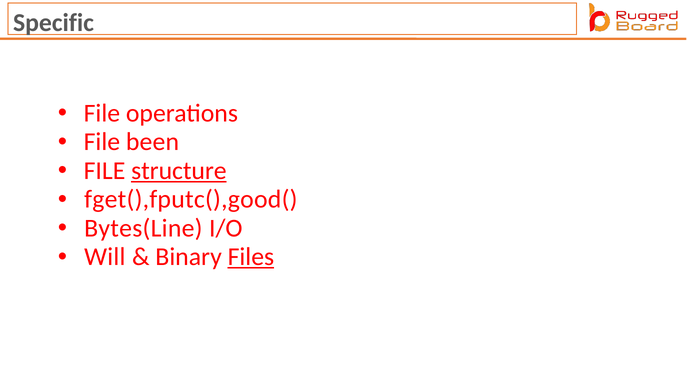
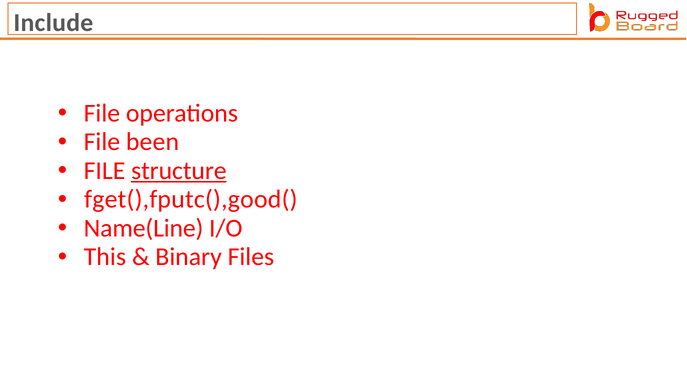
Specific: Specific -> Include (53, 23)
Bytes(Line: Bytes(Line -> Name(Line (144, 228)
Will: Will -> This (105, 257)
Files underline: present -> none (251, 257)
